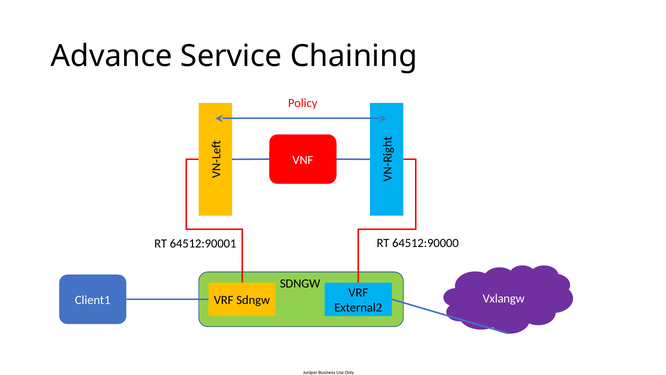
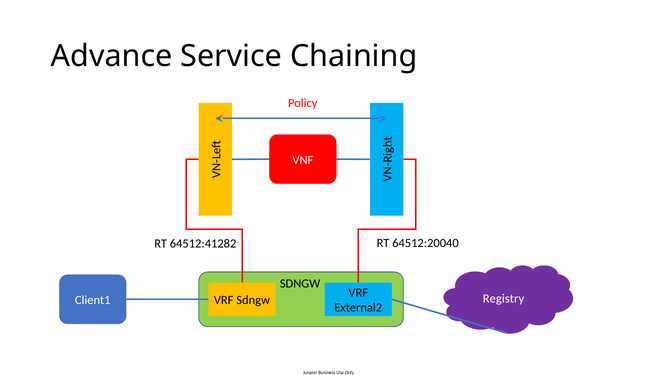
64512:90001: 64512:90001 -> 64512:41282 (203, 243)
64512:90000: 64512:90000 -> 64512:20040 (425, 243)
Vxlangw: Vxlangw -> Registry (504, 298)
